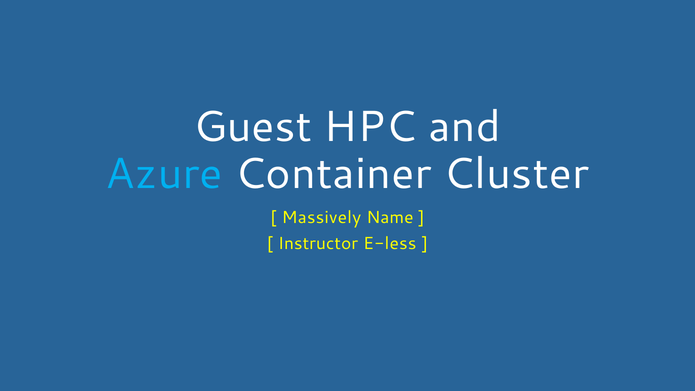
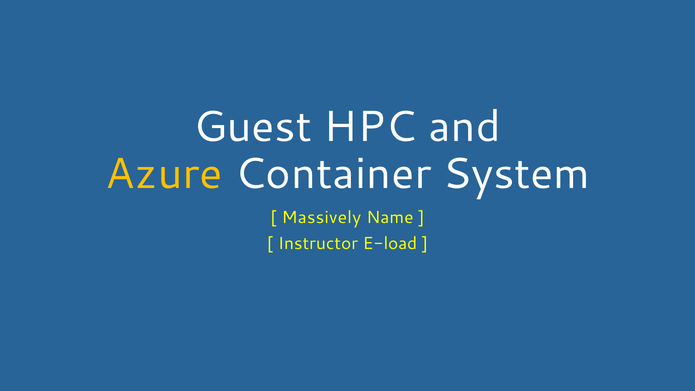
Azure colour: light blue -> yellow (164, 174)
Cluster: Cluster -> System (517, 174)
E-less: E-less -> E-load (390, 243)
